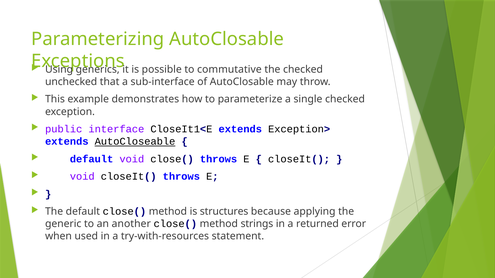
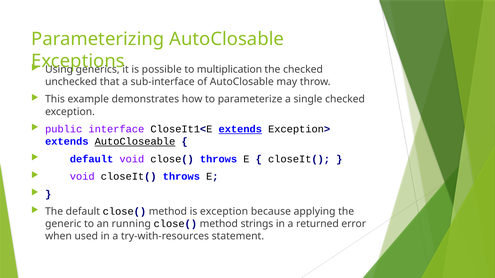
commutative: commutative -> multiplication (229, 69)
extends underline: none -> present (240, 129)
is structures: structures -> exception (224, 212)
another: another -> running (131, 224)
